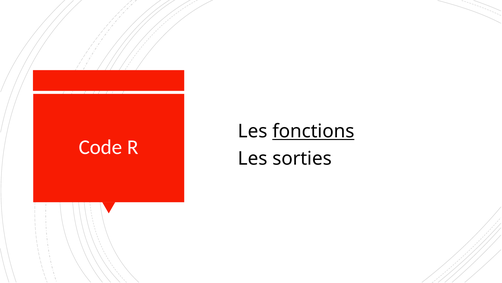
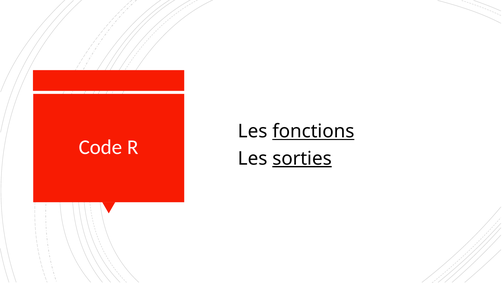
sorties underline: none -> present (302, 158)
